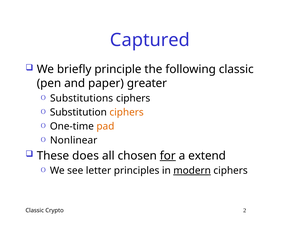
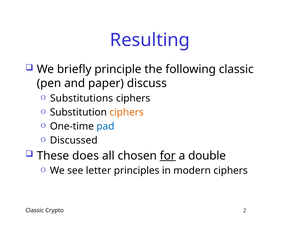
Captured: Captured -> Resulting (150, 40)
greater: greater -> discuss (147, 83)
pad colour: orange -> blue (105, 126)
Nonlinear: Nonlinear -> Discussed (74, 140)
extend: extend -> double (207, 156)
modern underline: present -> none (192, 171)
